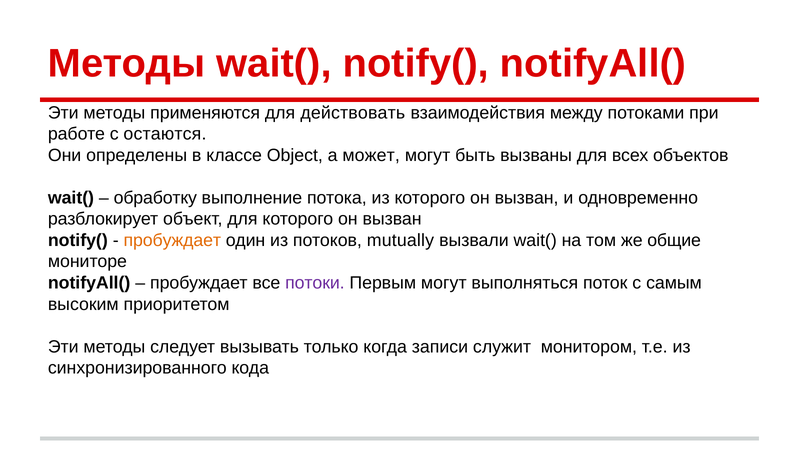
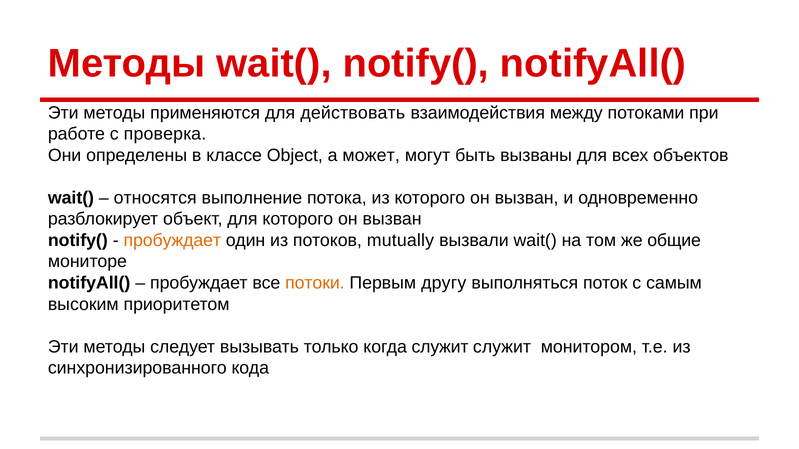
остаются: остаются -> проверка (165, 134)
обработку: обработку -> относятся (155, 198)
потоки colour: purple -> orange (315, 283)
Первым могут: могут -> другу (444, 283)
когда записи: записи -> служит (440, 347)
